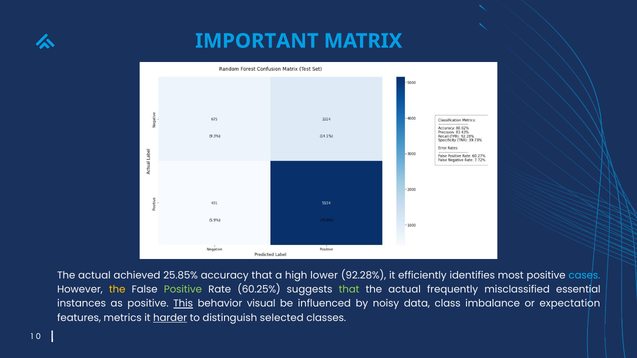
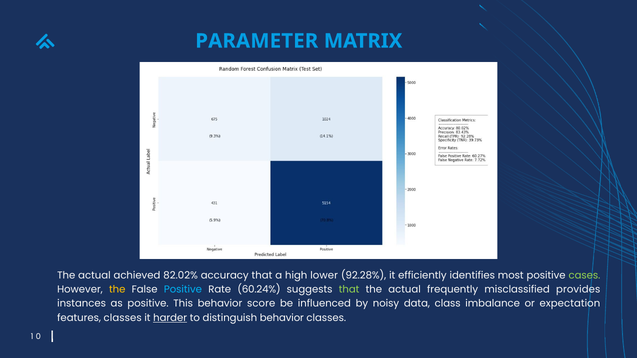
IMPORTANT: IMPORTANT -> PARAMETER (257, 41)
25.85%: 25.85% -> 82.02% (181, 276)
cases colour: light blue -> light green (584, 276)
Positive colour: light green -> light blue (183, 290)
60.25%: 60.25% -> 60.24% (259, 290)
essential: essential -> provides (578, 290)
This underline: present -> none (183, 304)
visual: visual -> score (261, 304)
features metrics: metrics -> classes (123, 318)
distinguish selected: selected -> behavior (282, 318)
